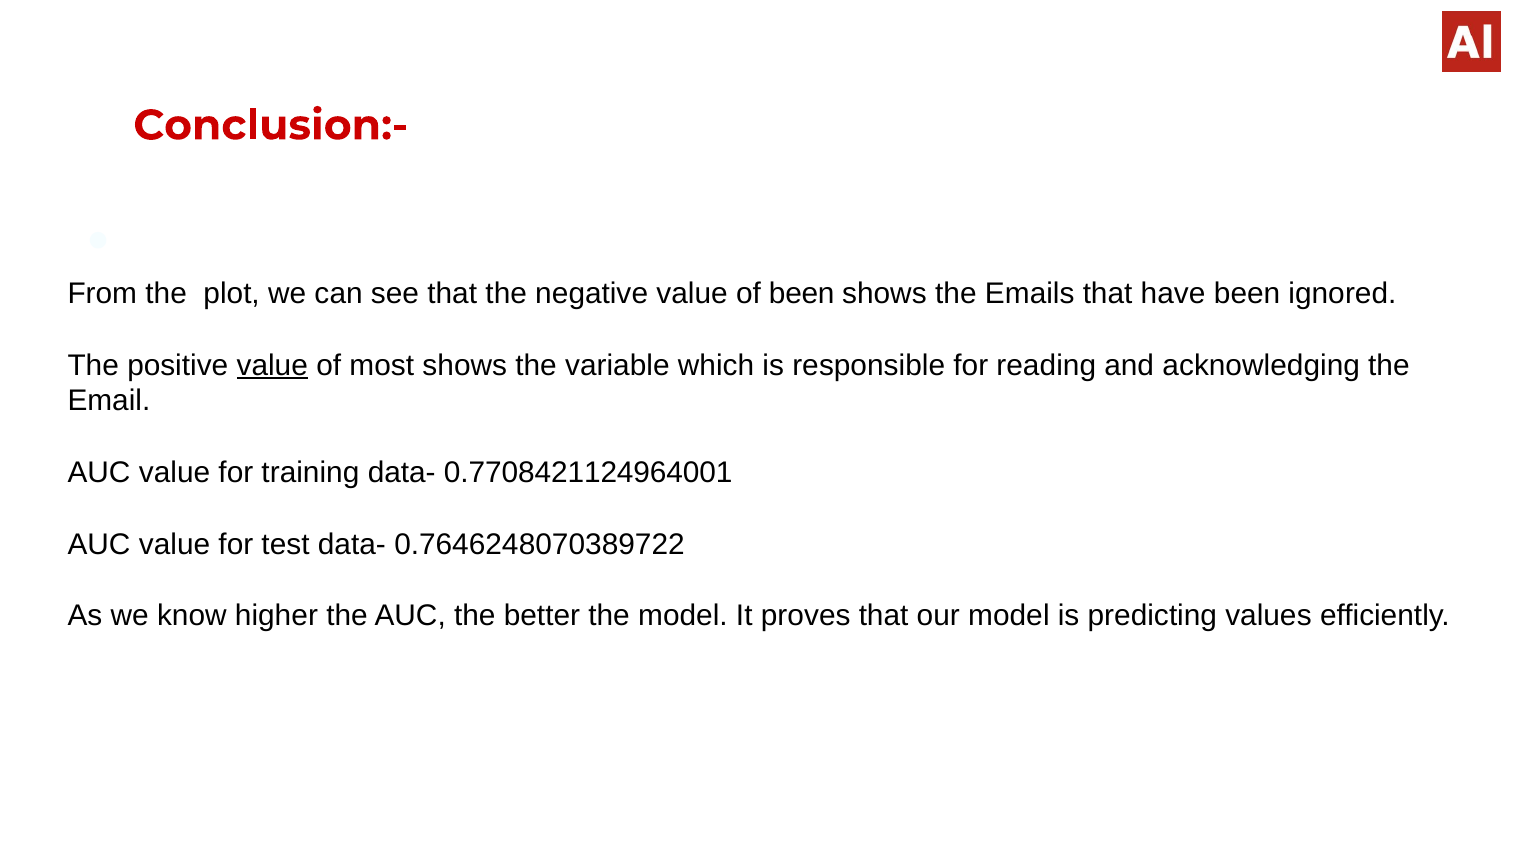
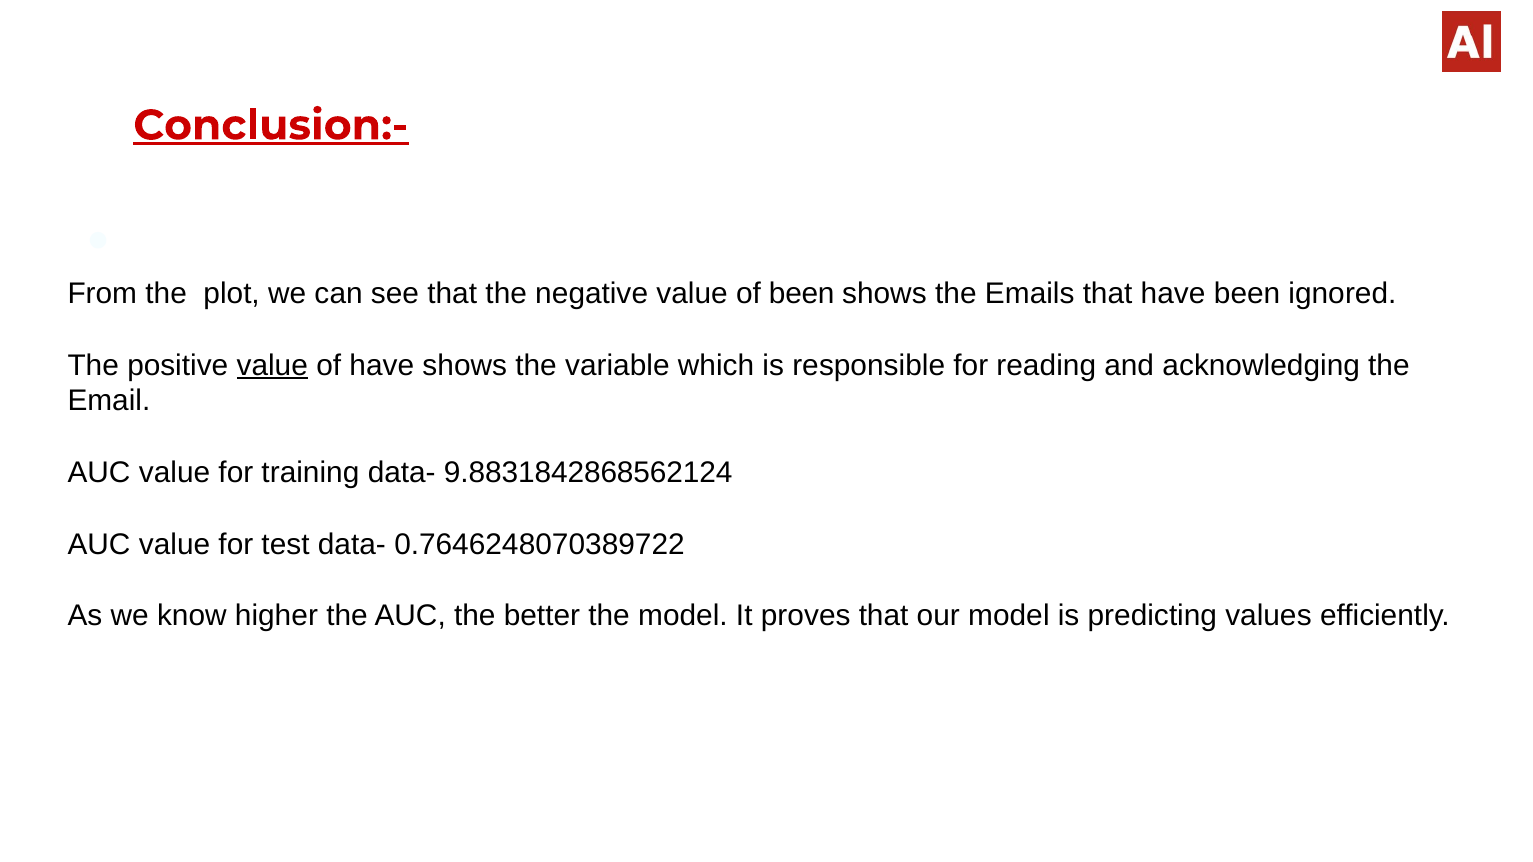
Conclusion:- underline: none -> present (271, 125)
of most: most -> have (382, 366)
0.7708421124964001: 0.7708421124964001 -> 9.8831842868562124 (588, 473)
